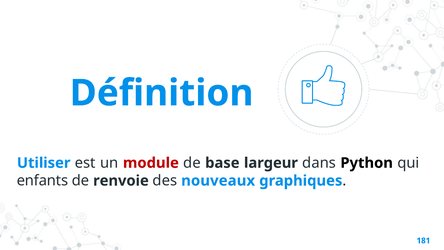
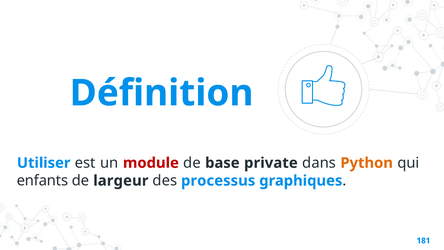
largeur: largeur -> private (271, 163)
Python colour: black -> orange (367, 163)
renvoie: renvoie -> largeur (121, 181)
nouveaux: nouveaux -> processus (218, 181)
